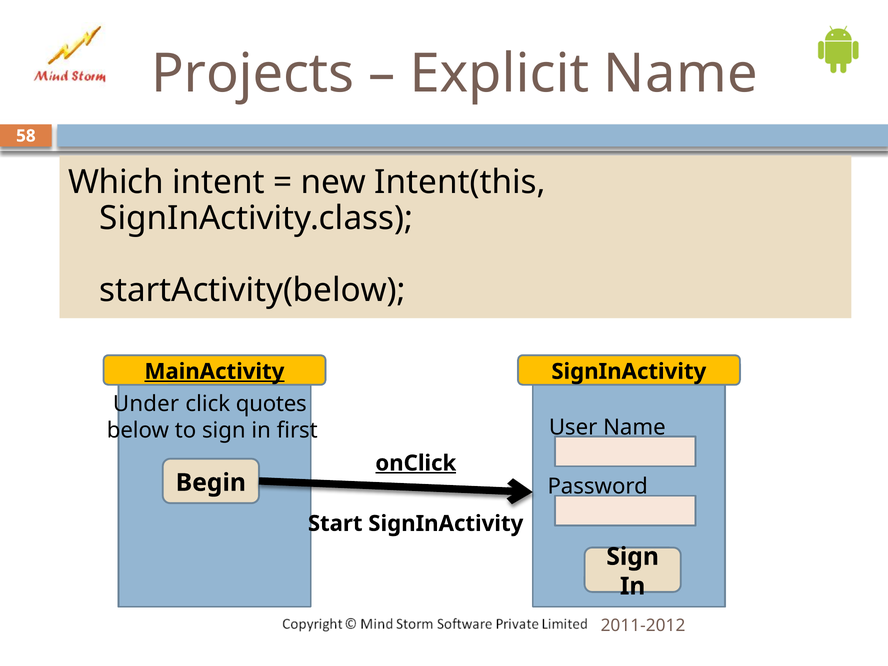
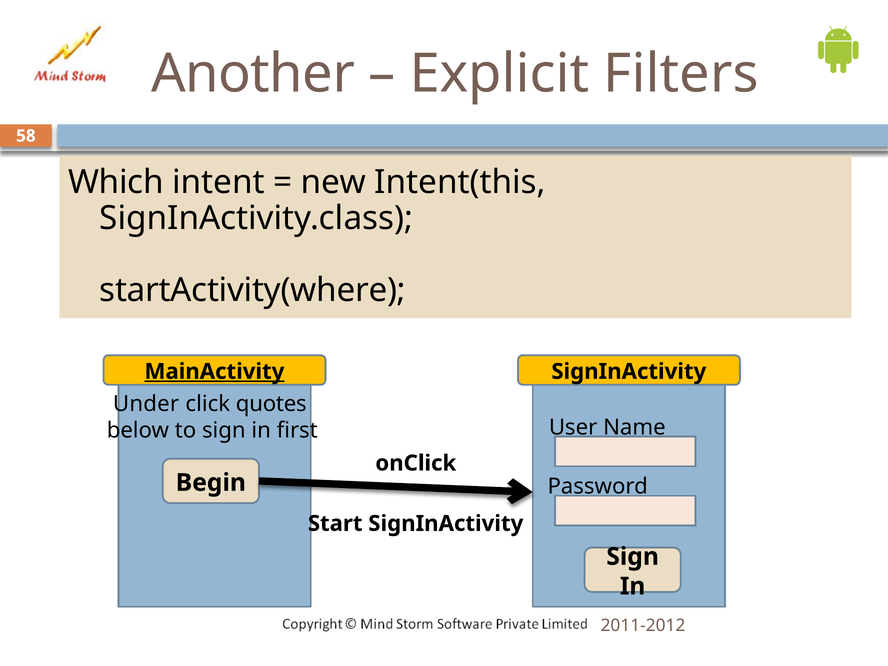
Projects: Projects -> Another (253, 74)
Explicit Name: Name -> Filters (681, 74)
startActivity(below: startActivity(below -> startActivity(where (253, 290)
onClick underline: present -> none (416, 463)
